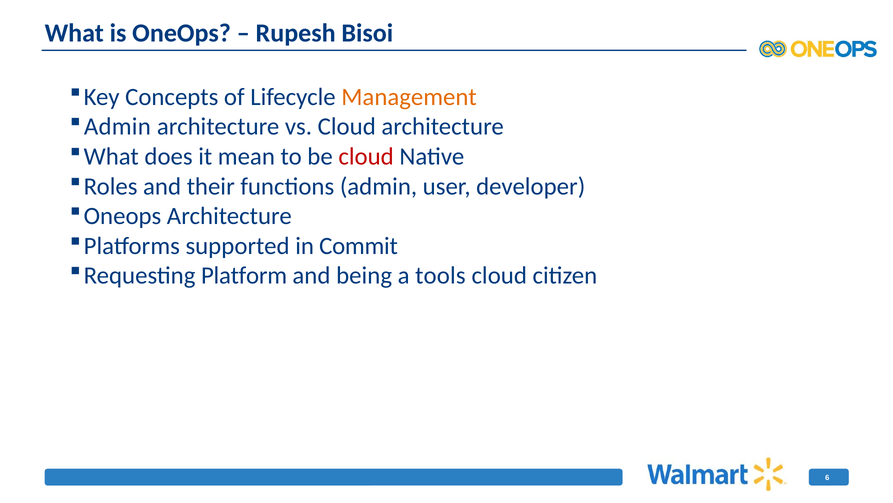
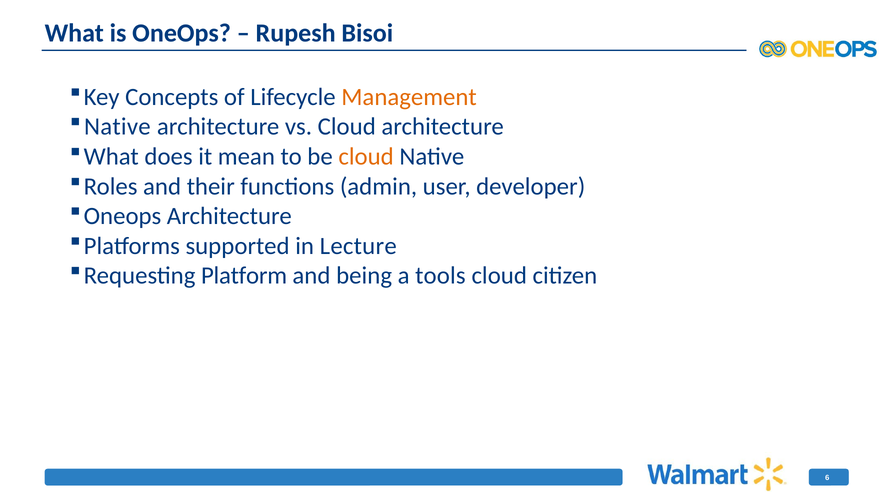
Admin: Admin -> Native (117, 127)
cloud colour: red -> orange (366, 156)
Commit: Commit -> Lecture (358, 246)
